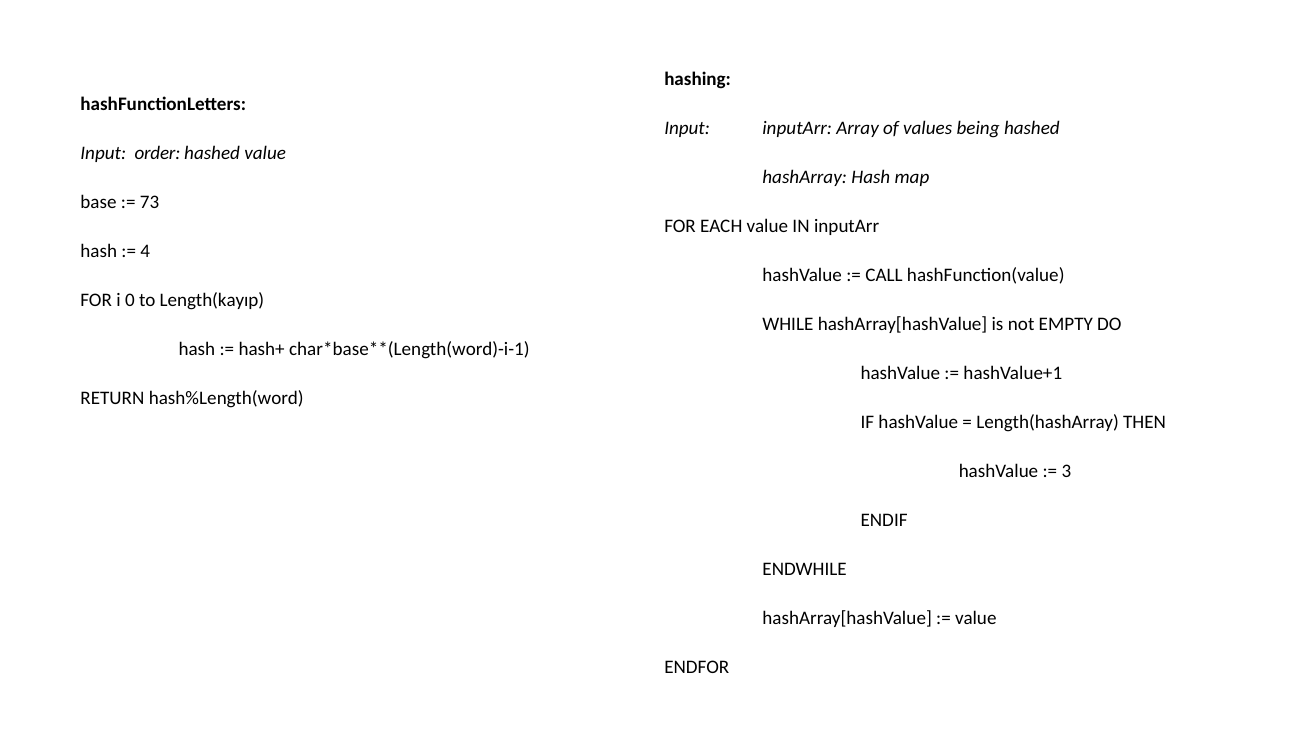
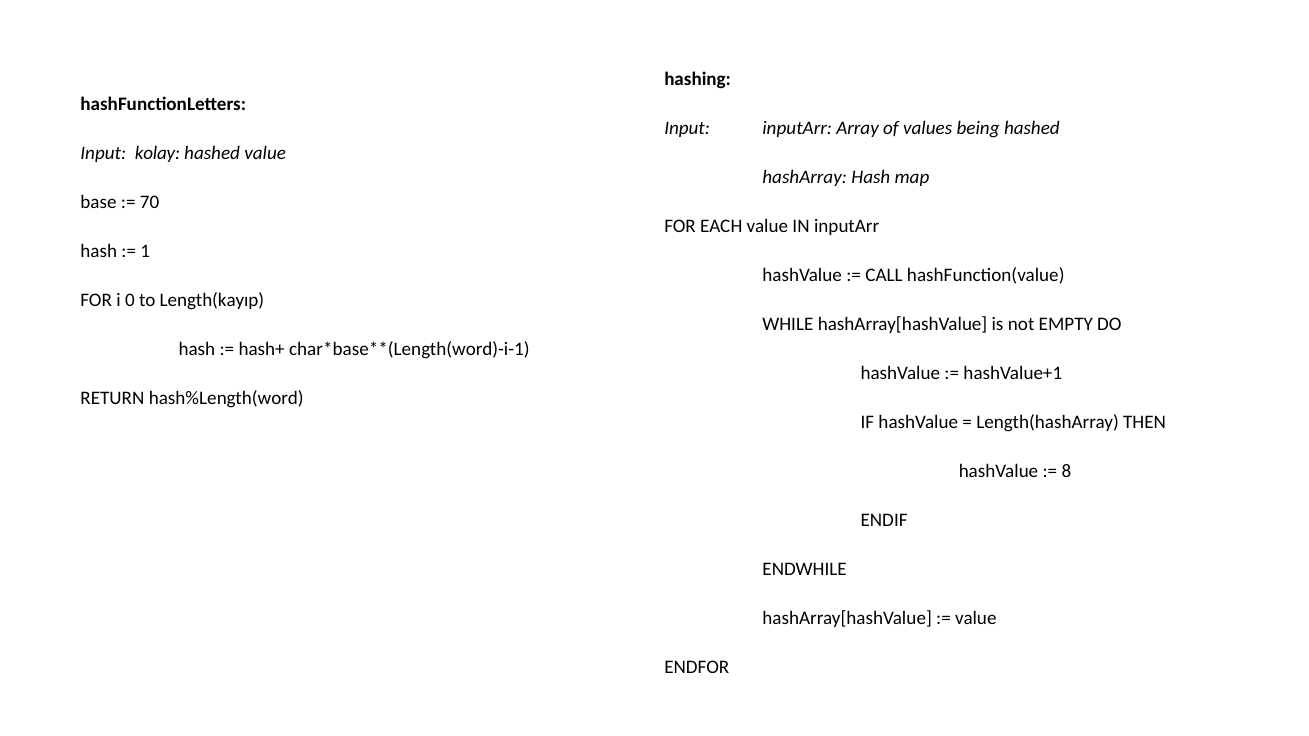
order: order -> kolay (157, 153)
73: 73 -> 70 (149, 202)
4: 4 -> 1 (145, 251)
3: 3 -> 8 (1066, 472)
